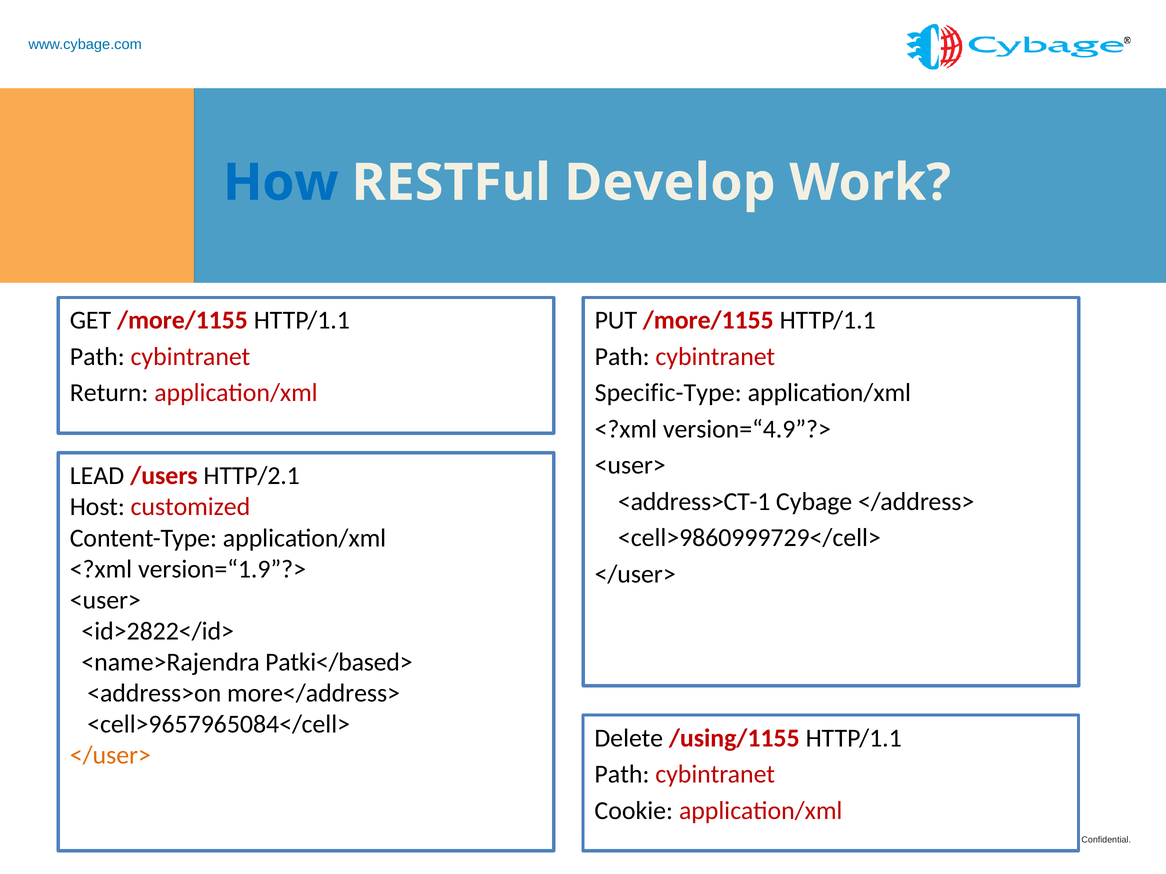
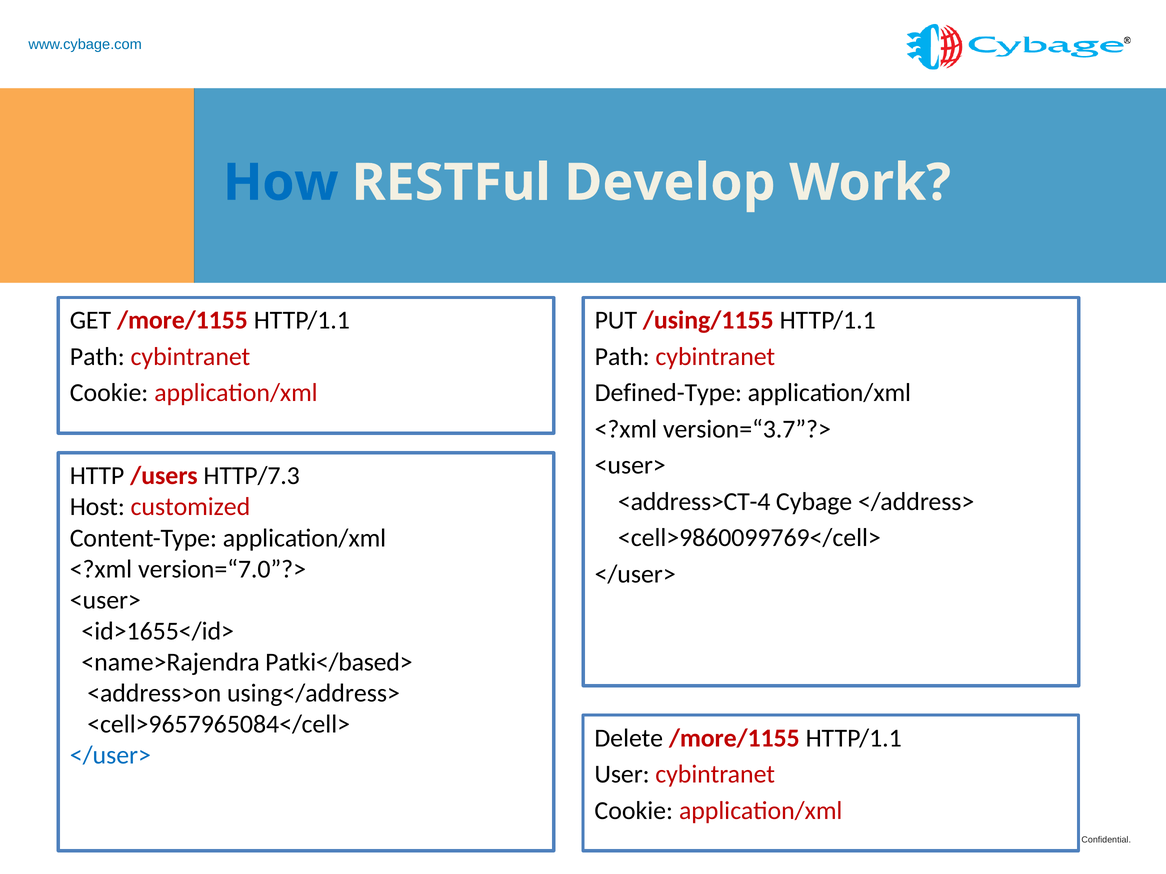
PUT /more/1155: /more/1155 -> /using/1155 (708, 321)
Return: Return -> Cookie (109, 393)
Specific-Type: Specific-Type -> Defined-Type (668, 393)
version=“4.9”?>: version=“4.9”?> -> version=“3.7”?> (747, 429)
LEAD: LEAD -> HTTP (97, 476)
HTTP/2.1: HTTP/2.1 -> HTTP/7.3 (252, 476)
<address>CT-1: <address>CT-1 -> <address>CT-4 (694, 502)
<cell>9860999729</cell>: <cell>9860999729</cell> -> <cell>9860099769</cell> (749, 538)
version=“1.9”?>: version=“1.9”?> -> version=“7.0”?> (222, 569)
<id>2822</id>: <id>2822</id> -> <id>1655</id> (158, 632)
more</address>: more</address> -> using</address> (313, 694)
Delete /using/1155: /using/1155 -> /more/1155 (734, 738)
</user> colour: orange -> blue (110, 756)
Path: Path -> User (622, 775)
